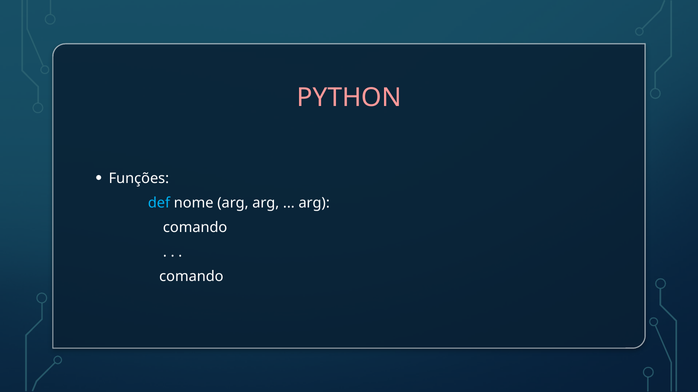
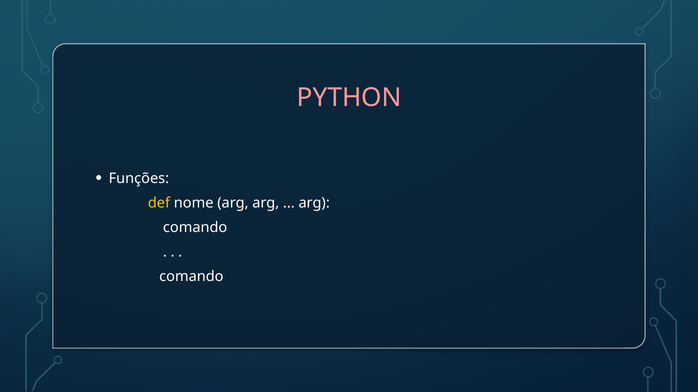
def colour: light blue -> yellow (159, 203)
